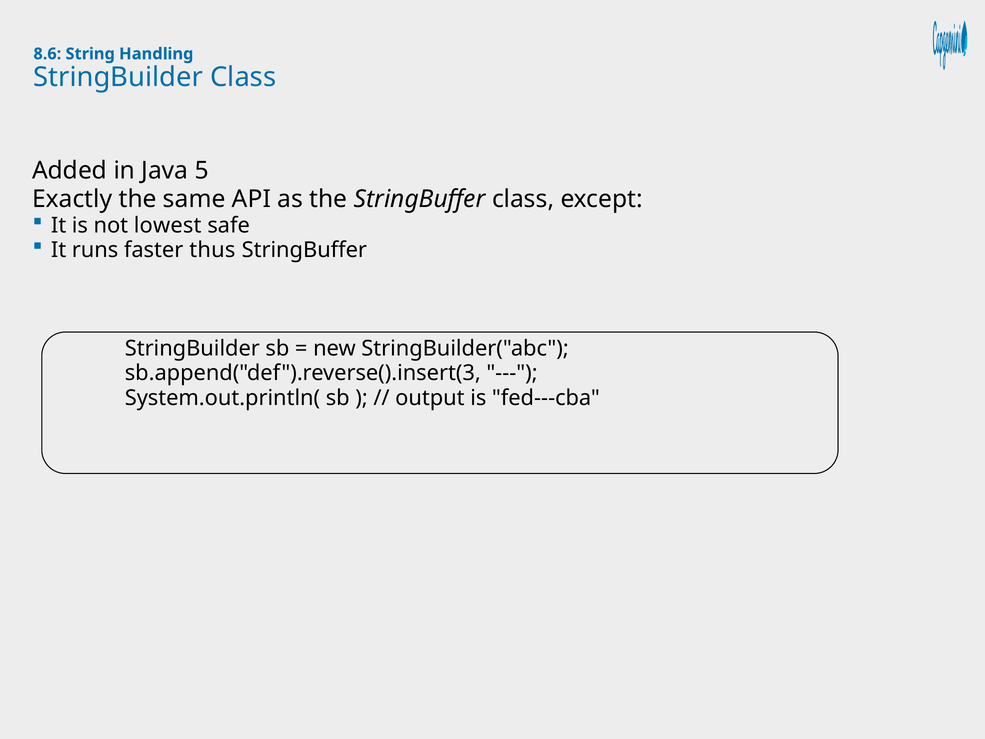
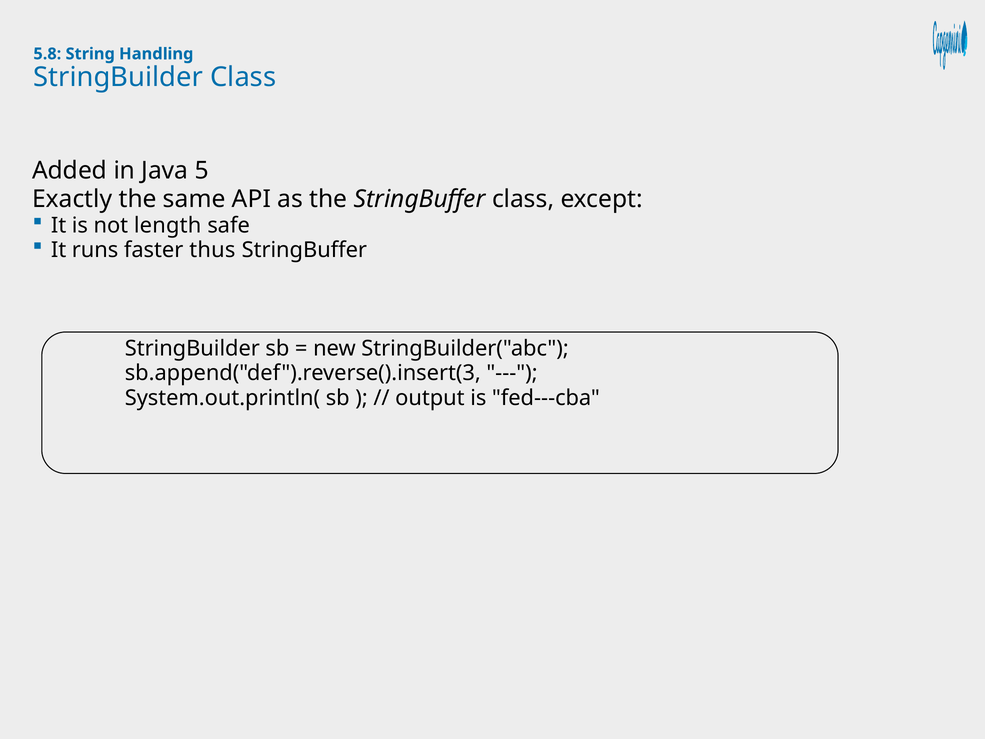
8.6: 8.6 -> 5.8 (47, 54)
lowest: lowest -> length (168, 225)
